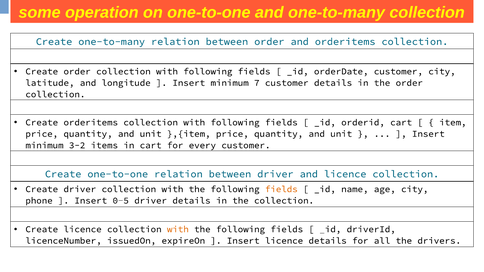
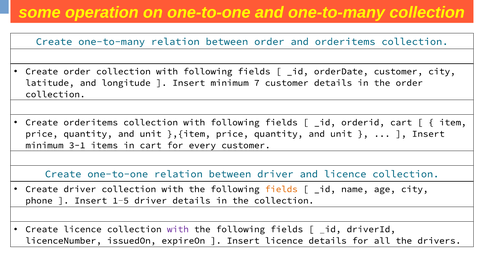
3-2: 3-2 -> 3-1 (77, 145)
0-5: 0-5 -> 1-5 (121, 201)
with colour: orange -> purple (178, 229)
